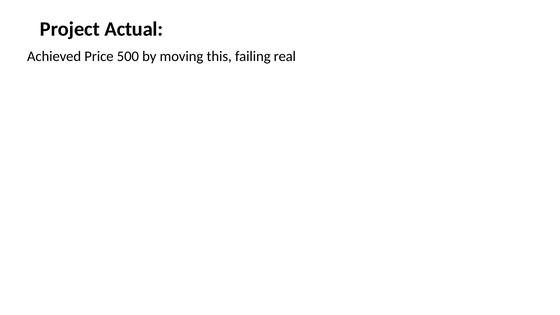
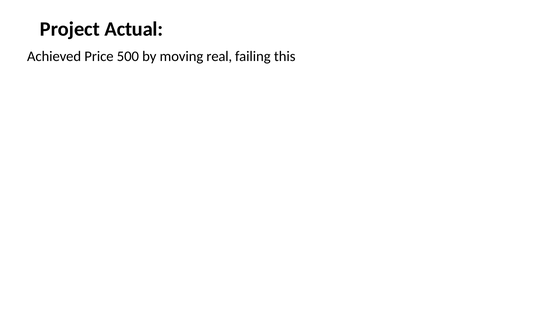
this: this -> real (219, 56)
real: real -> this (285, 56)
